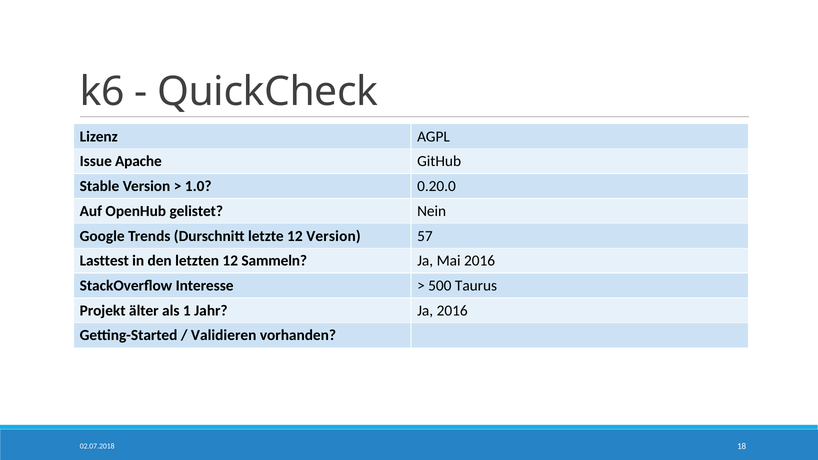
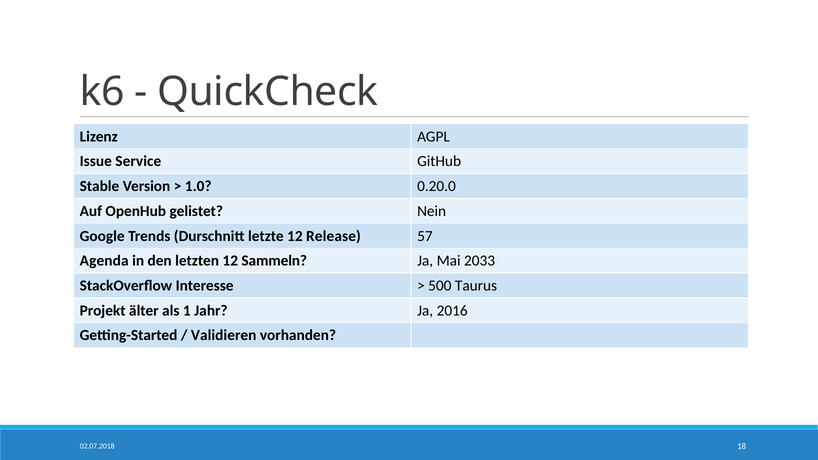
Apache: Apache -> Service (138, 161)
12 Version: Version -> Release (333, 236)
Lasttest: Lasttest -> Agenda (104, 261)
Mai 2016: 2016 -> 2033 (480, 261)
